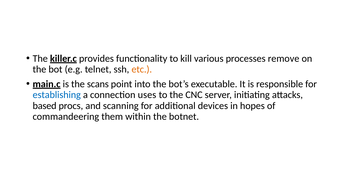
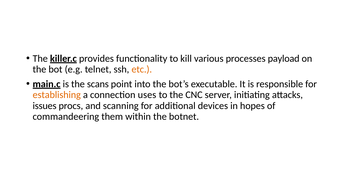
remove: remove -> payload (284, 58)
establishing colour: blue -> orange (57, 95)
based: based -> issues (45, 105)
